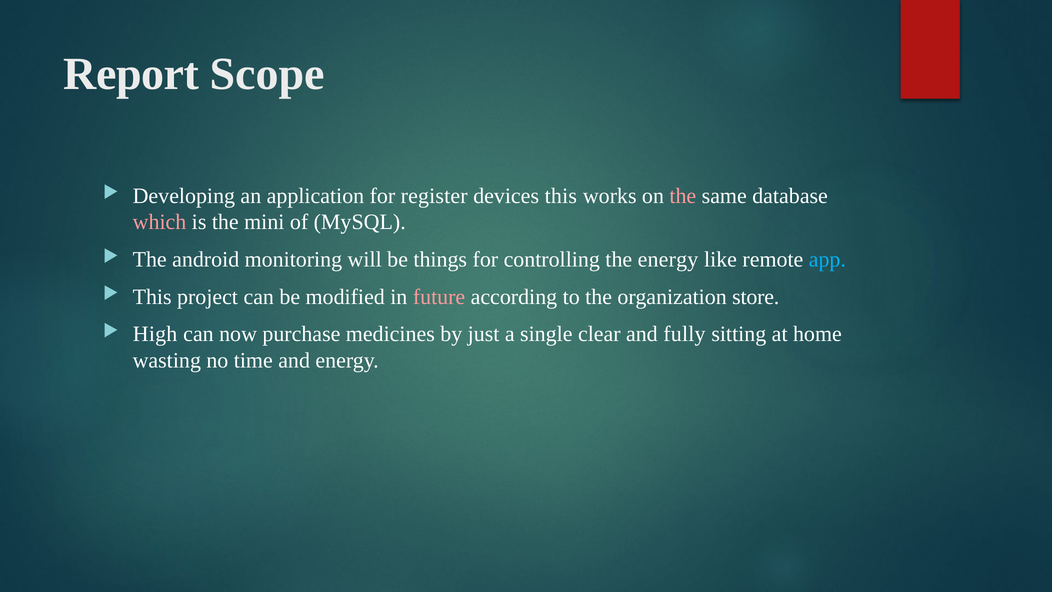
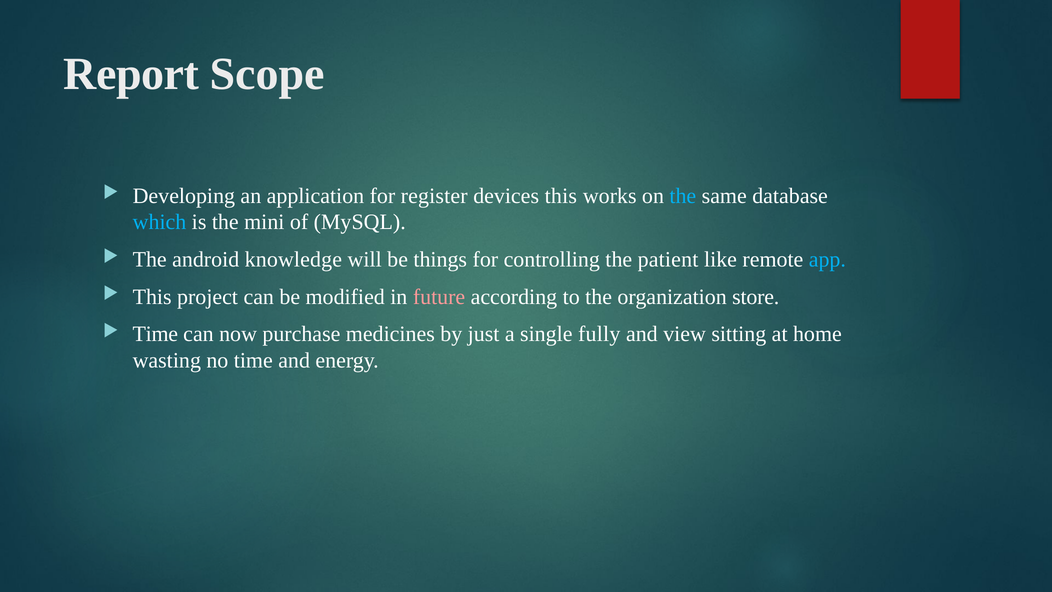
the colour: pink -> light blue (683, 196)
which colour: pink -> light blue (159, 222)
monitoring: monitoring -> knowledge (293, 259)
the energy: energy -> patient (668, 259)
High: High -> Time (155, 334)
clear: clear -> fully (599, 334)
fully: fully -> view (685, 334)
